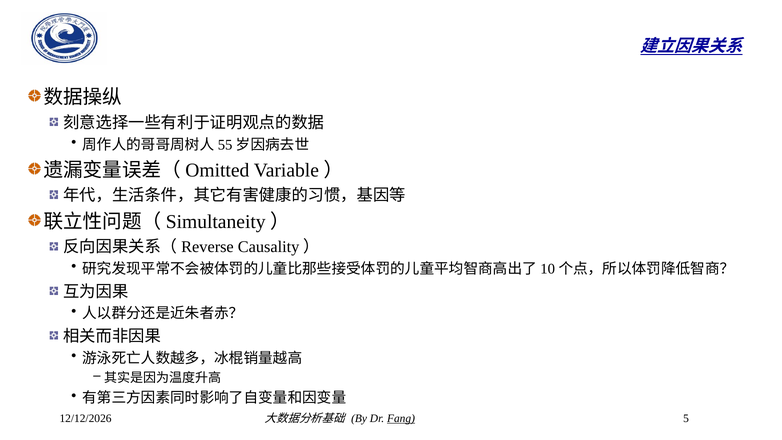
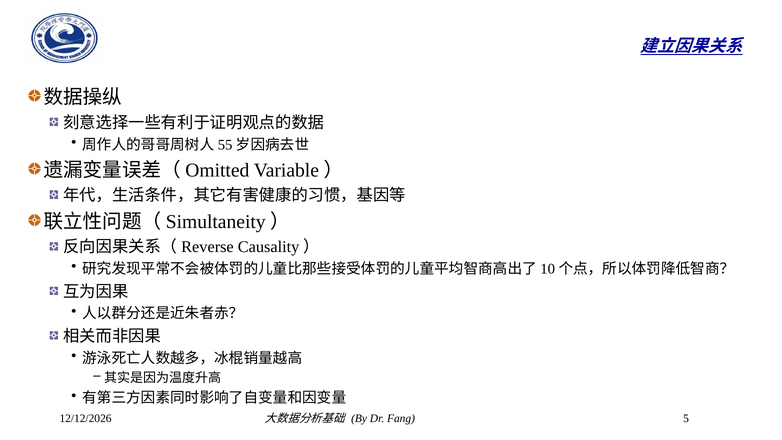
Fang underline: present -> none (401, 418)
